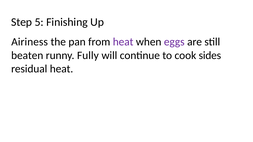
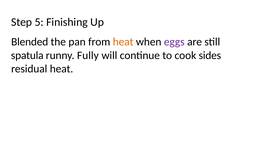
Airiness: Airiness -> Blended (30, 42)
heat colour: purple -> orange (123, 42)
beaten: beaten -> spatula (27, 55)
